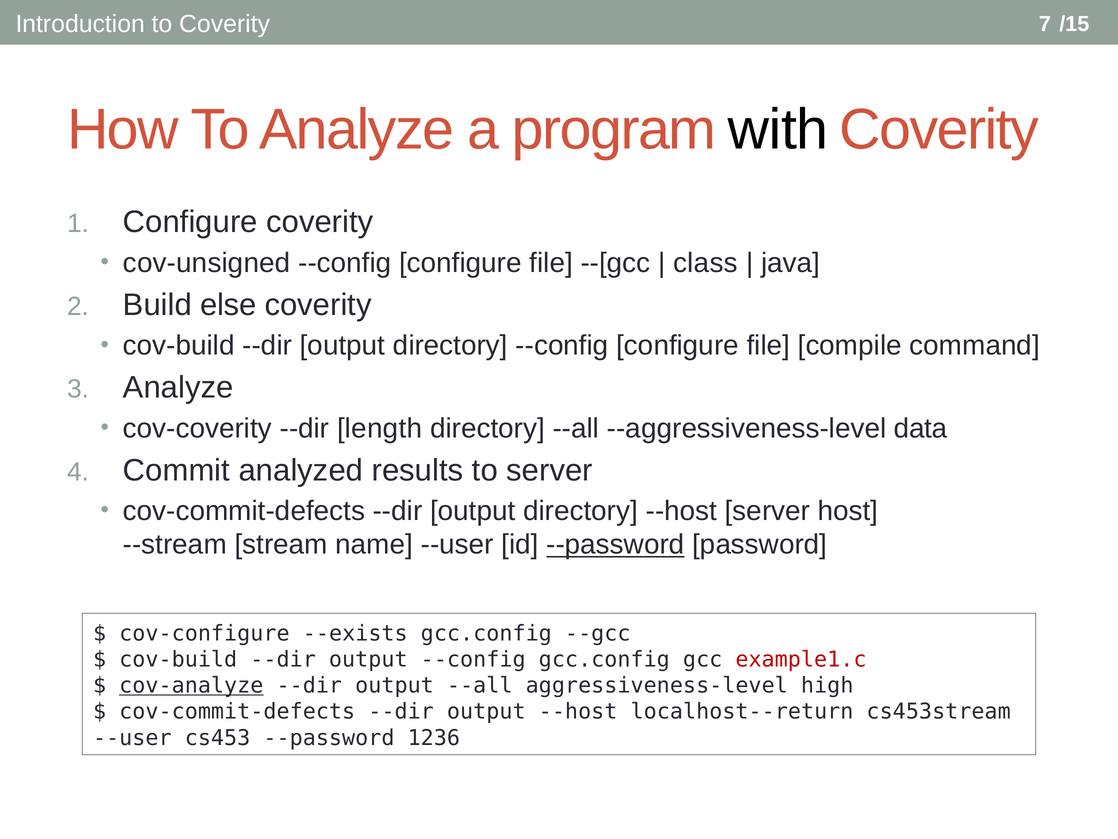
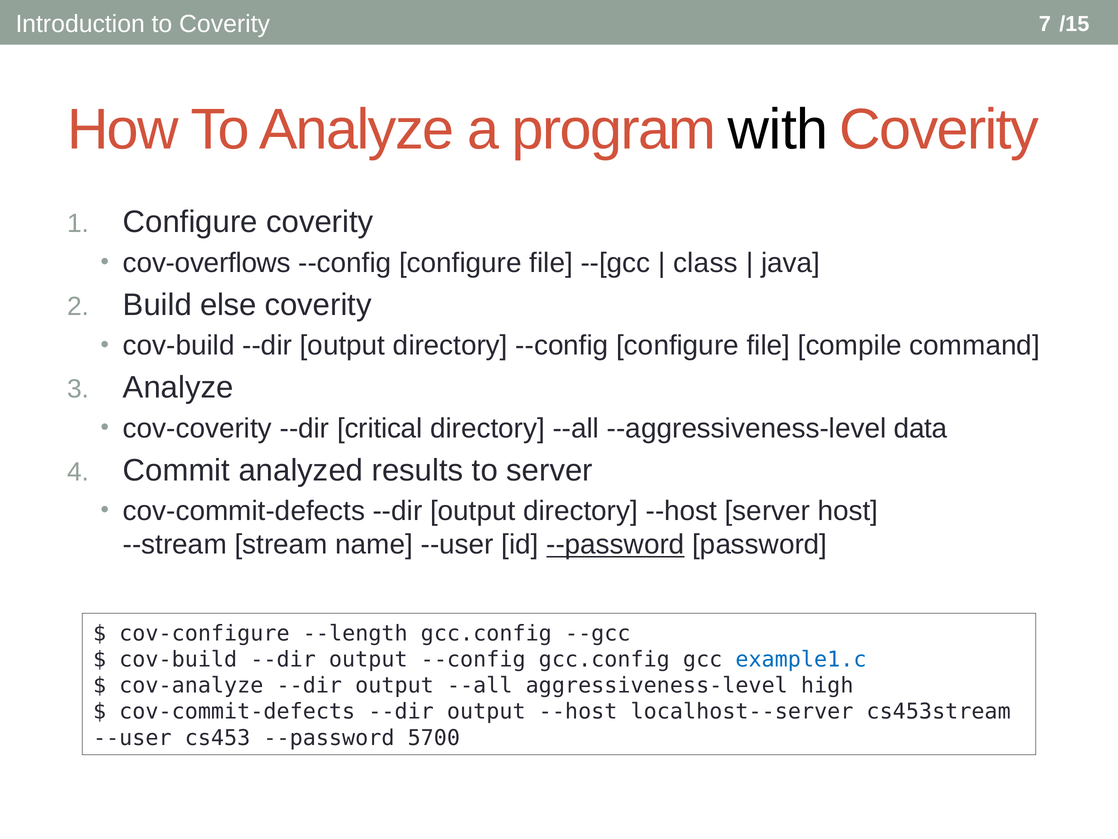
cov-unsigned: cov-unsigned -> cov-overflows (207, 263)
length: length -> critical (380, 428)
--exists: --exists -> --length (355, 633)
example1.c colour: red -> blue (801, 659)
cov-analyze underline: present -> none (191, 685)
localhost--return: localhost--return -> localhost--server (742, 711)
1236: 1236 -> 5700 (434, 737)
